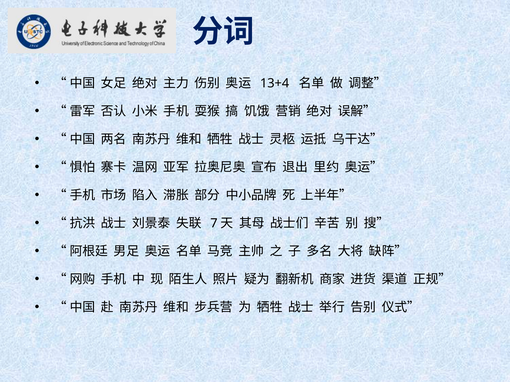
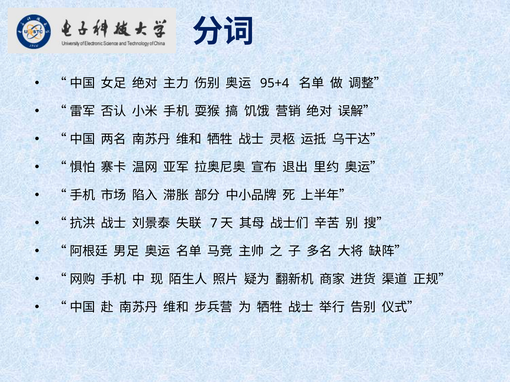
13+4: 13+4 -> 95+4 (275, 83)
